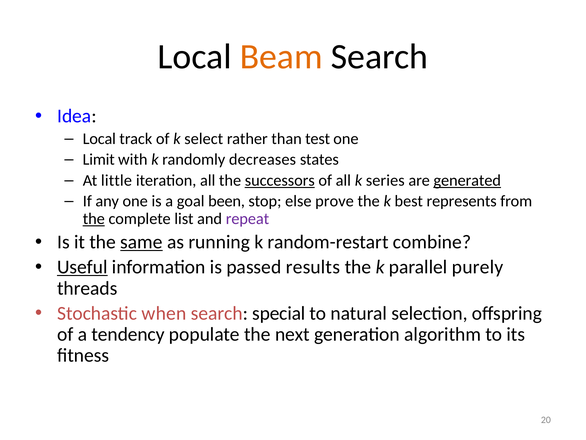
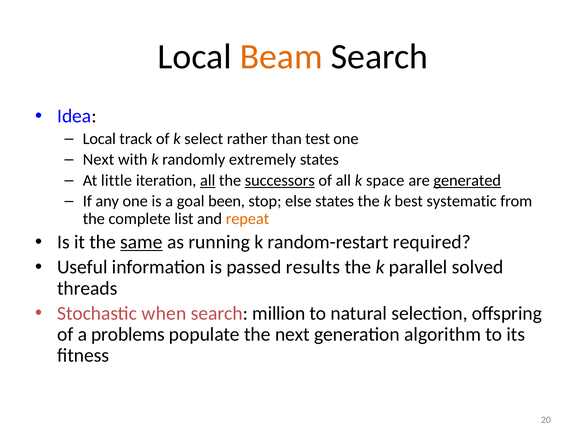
Limit: Limit -> Next (99, 159)
decreases: decreases -> extremely (263, 159)
all underline: none -> present (208, 180)
series: series -> space (385, 180)
else prove: prove -> states (335, 201)
represents: represents -> systematic (462, 201)
the underline: present -> none (94, 219)
repeat colour: purple -> orange (247, 219)
combine: combine -> required (432, 242)
Useful underline: present -> none (82, 267)
purely: purely -> solved (478, 267)
special: special -> million (279, 313)
tendency: tendency -> problems (128, 334)
